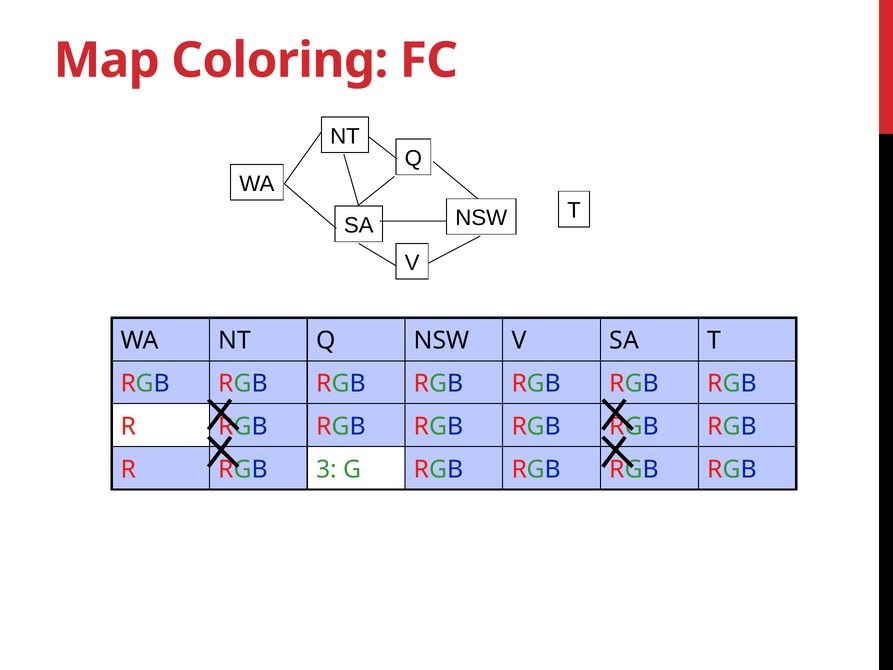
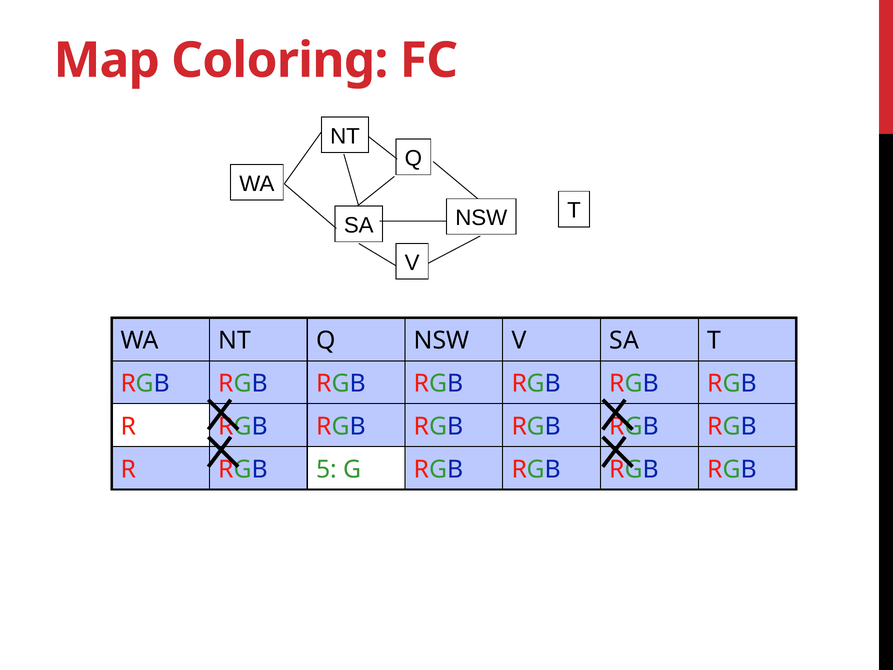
3: 3 -> 5 (327, 469)
